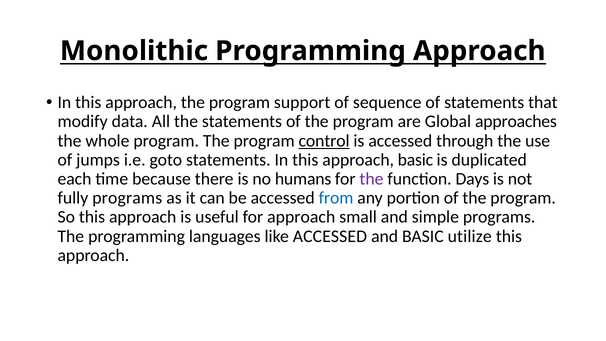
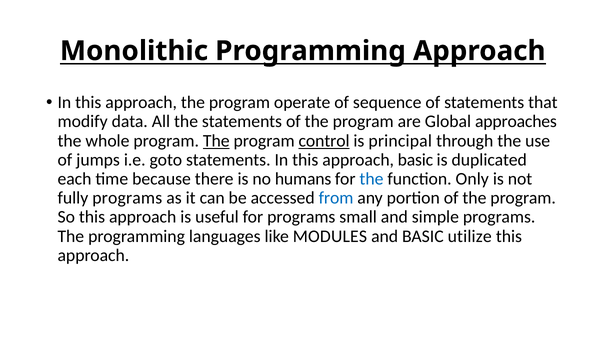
support: support -> operate (302, 102)
The underline: none -> present (216, 141)
is accessed: accessed -> principal (400, 141)
the colour: purple -> blue (371, 179)
Days: Days -> Only (472, 179)
for approach: approach -> programs (301, 217)
like ACCESSED: ACCESSED -> MODULES (330, 236)
